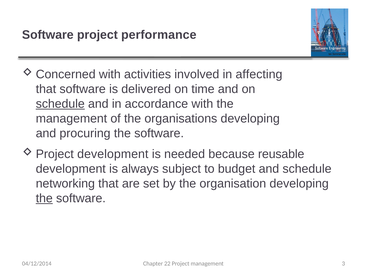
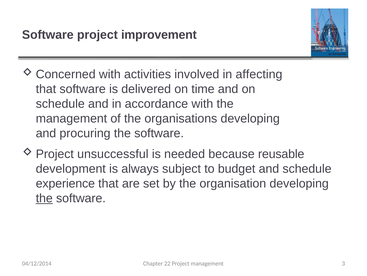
performance: performance -> improvement (159, 35)
schedule underline: present -> none (60, 104)
development: development -> unsuccessful (113, 154)
networking: networking -> experience (65, 183)
